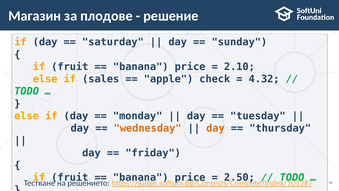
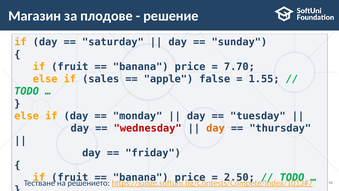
2.10: 2.10 -> 7.70 (239, 67)
check: check -> false (215, 79)
4.32: 4.32 -> 1.55 (264, 79)
wednesday colour: orange -> red (148, 128)
